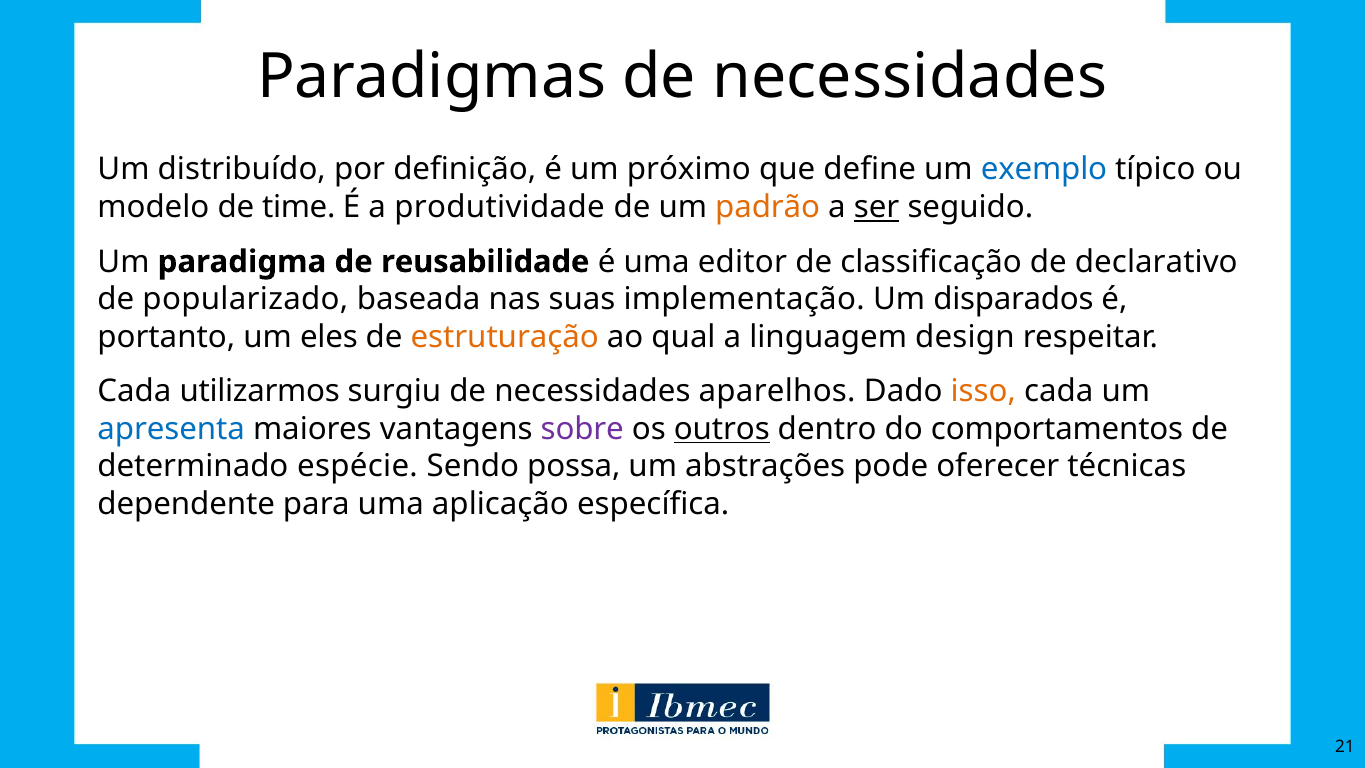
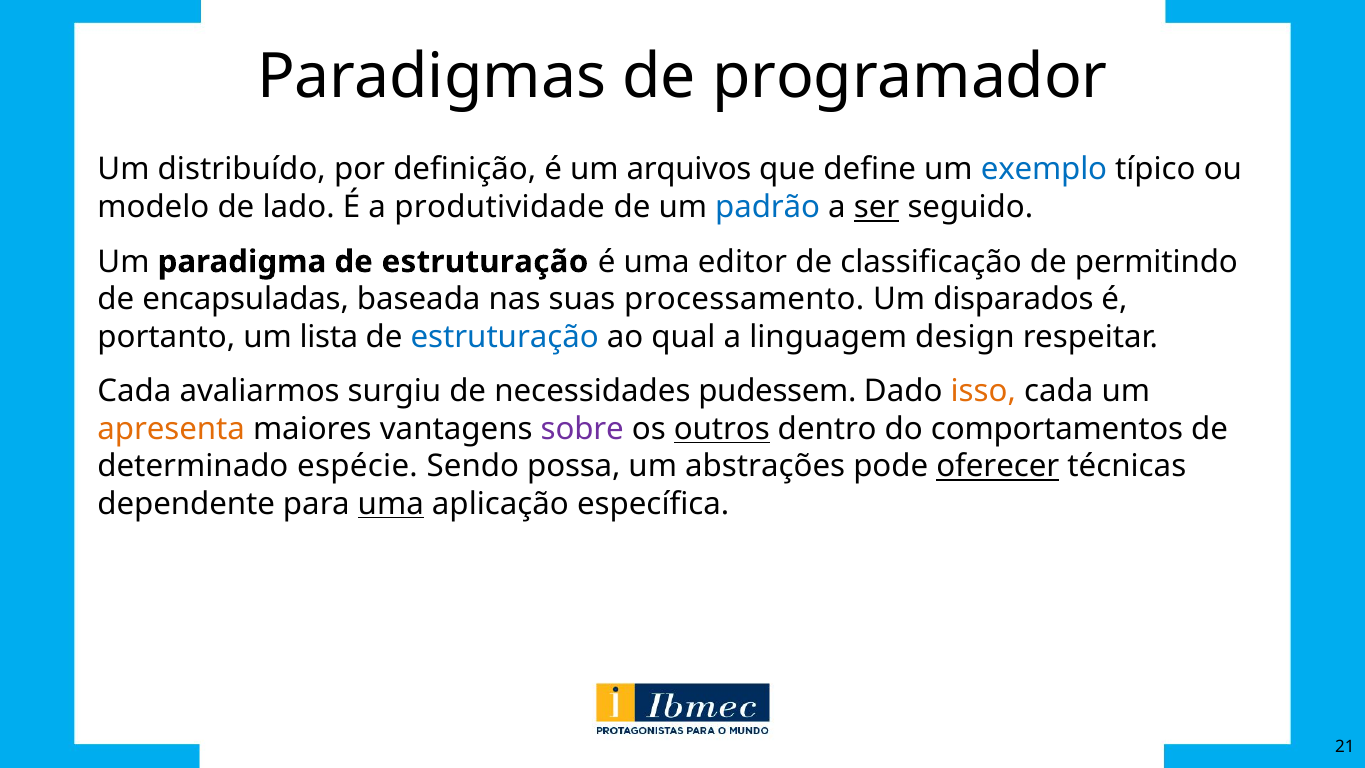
Paradigmas de necessidades: necessidades -> programador (910, 77)
próximo: próximo -> arquivos (689, 170)
time: time -> lado (299, 207)
padrão colour: orange -> blue (768, 207)
paradigma de reusabilidade: reusabilidade -> estruturação (485, 262)
declarativo: declarativo -> permitindo (1156, 262)
popularizado: popularizado -> encapsuladas (246, 299)
implementação: implementação -> processamento (744, 299)
eles: eles -> lista (329, 337)
estruturação colour: orange -> blue (505, 337)
utilizarmos: utilizarmos -> avaliarmos (260, 391)
aparelhos: aparelhos -> pudessem (777, 391)
apresenta colour: blue -> orange (171, 429)
oferecer underline: none -> present (998, 466)
uma underline: none -> present (391, 504)
